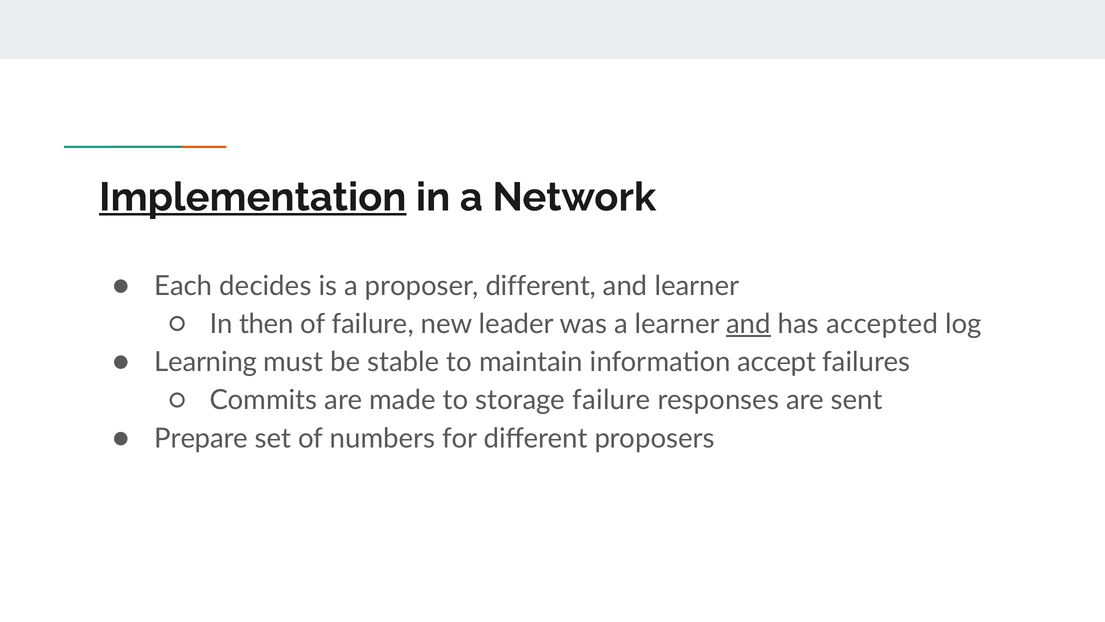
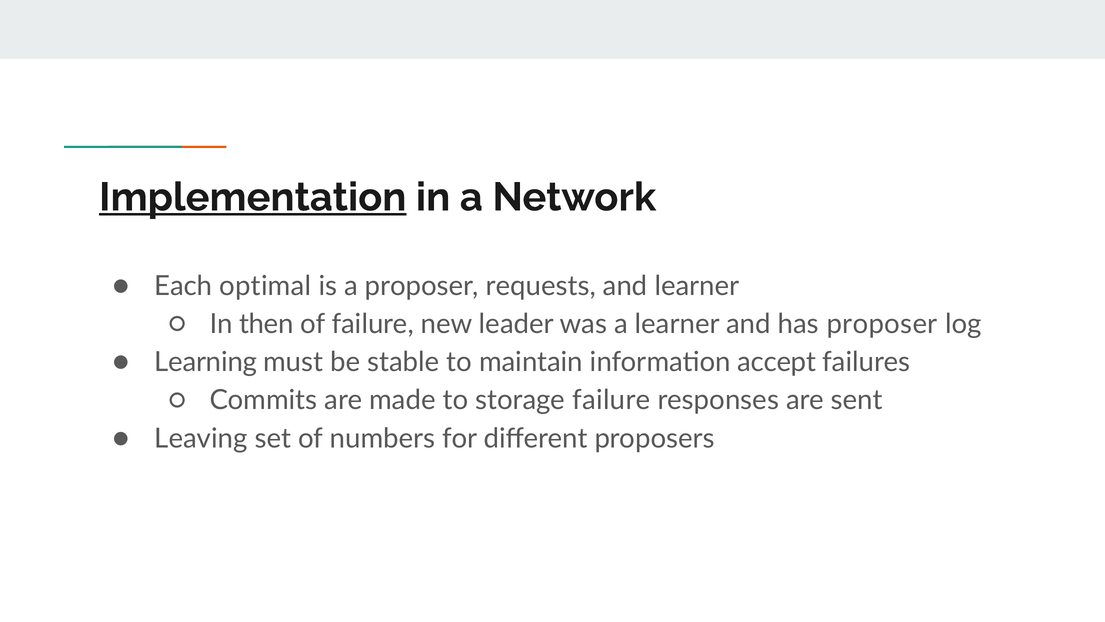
decides: decides -> optimal (265, 286)
proposer different: different -> requests (541, 286)
and underline: present -> none (749, 324)
has accepted: accepted -> proposer (882, 324)
Prepare: Prepare -> Leaving (201, 438)
